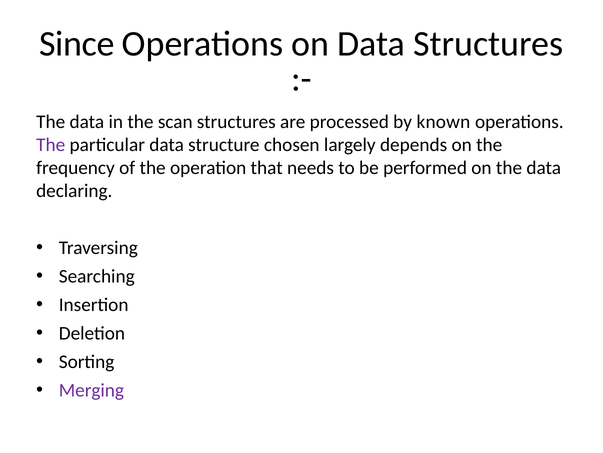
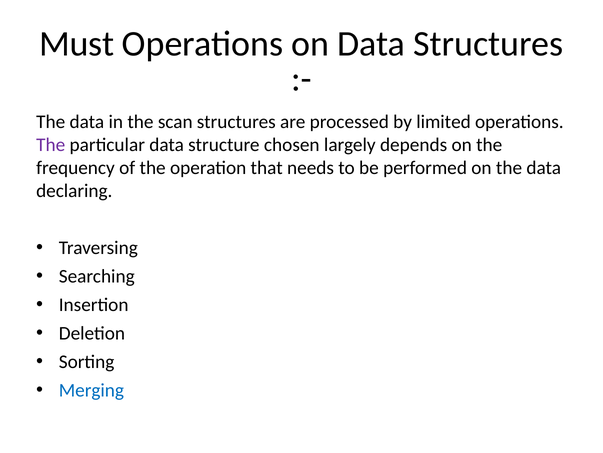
Since: Since -> Must (77, 44)
known: known -> limited (444, 121)
Merging colour: purple -> blue (91, 390)
